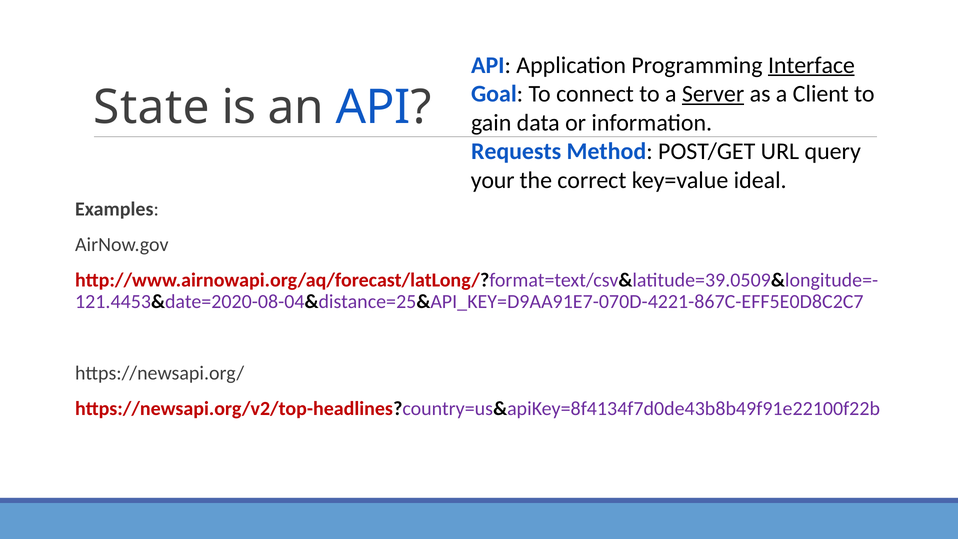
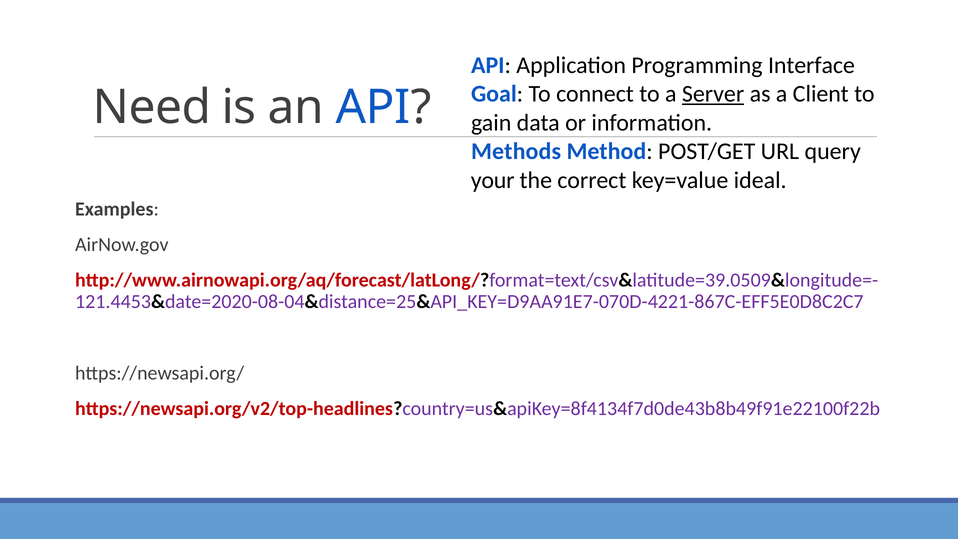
Interface underline: present -> none (811, 65)
State: State -> Need (152, 107)
Requests: Requests -> Methods (516, 151)
